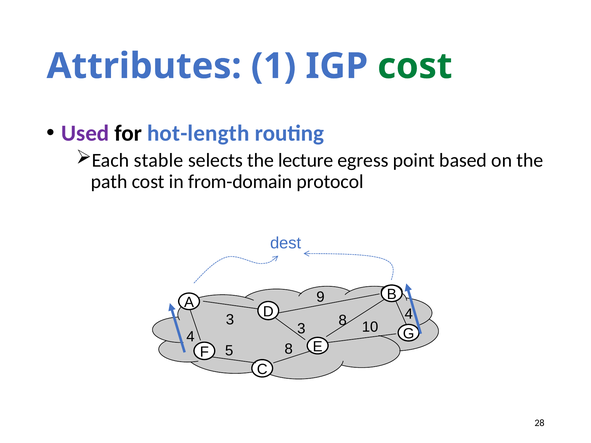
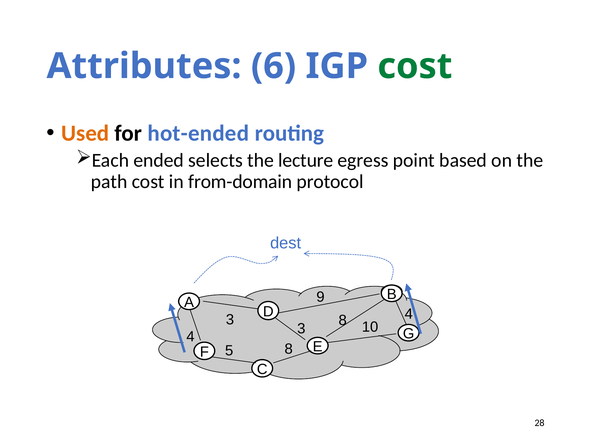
1: 1 -> 6 (274, 66)
Used colour: purple -> orange (85, 133)
hot-length: hot-length -> hot-ended (198, 133)
stable: stable -> ended (159, 160)
